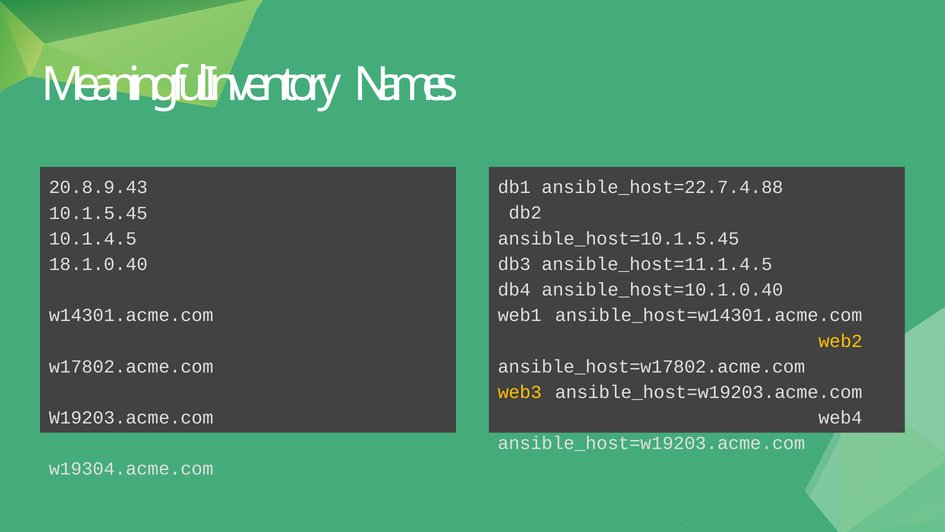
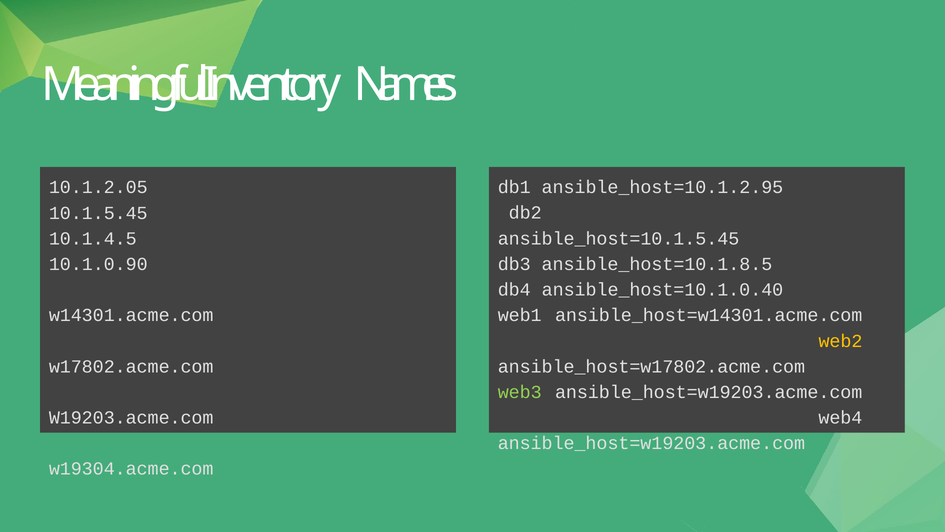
ansible_host=22.7.4.88: ansible_host=22.7.4.88 -> ansible_host=10.1.2.95 (662, 187)
20.8.9.43: 20.8.9.43 -> 10.1.2.05 (98, 187)
ansible_host=11.1.4.5: ansible_host=11.1.4.5 -> ansible_host=10.1.8.5 (657, 264)
18.1.0.40: 18.1.0.40 -> 10.1.0.90 (98, 264)
web3 colour: yellow -> light green (520, 392)
